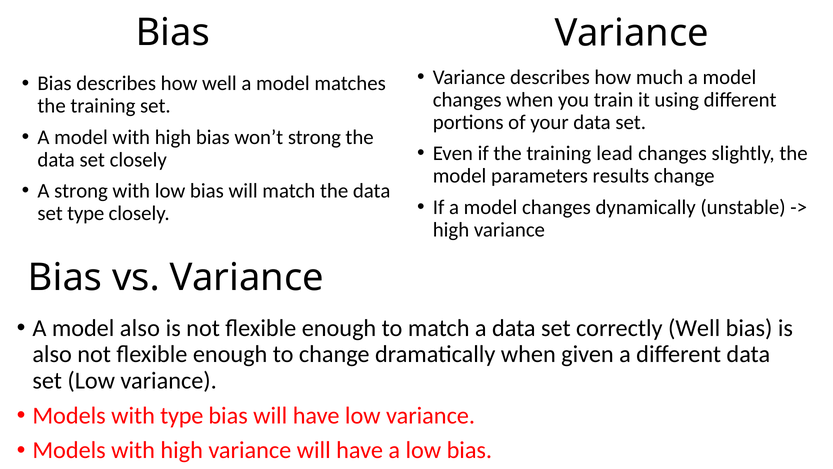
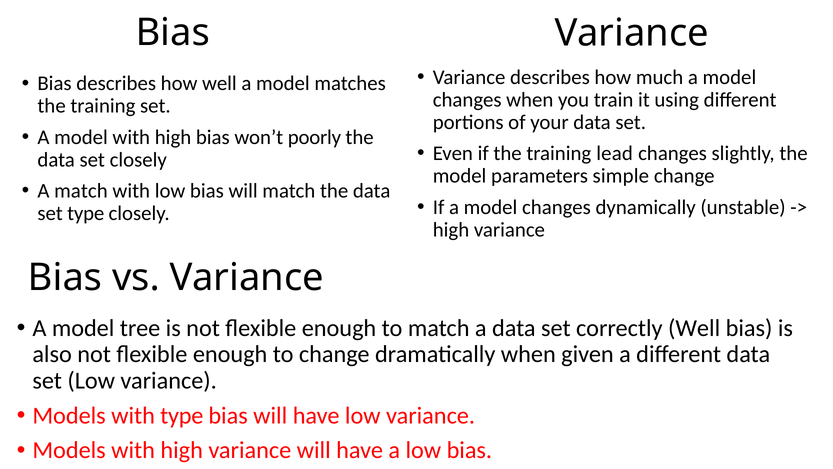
won’t strong: strong -> poorly (314, 137)
results: results -> simple (621, 176)
A strong: strong -> match (81, 191)
model also: also -> tree (140, 328)
